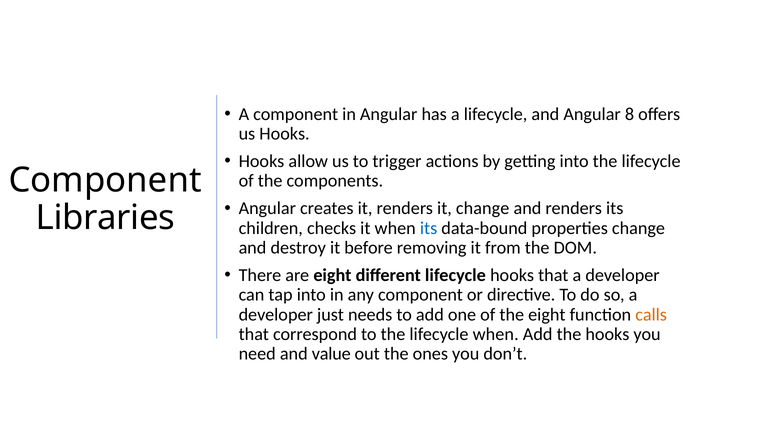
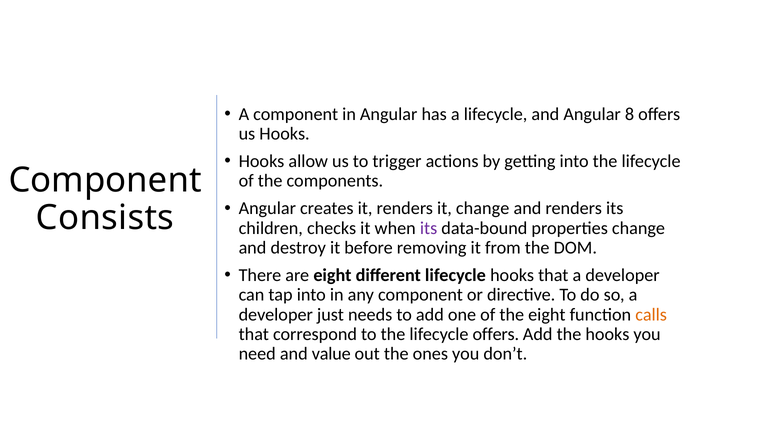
Libraries: Libraries -> Consists (105, 218)
its colour: blue -> purple (429, 228)
lifecycle when: when -> offers (496, 334)
